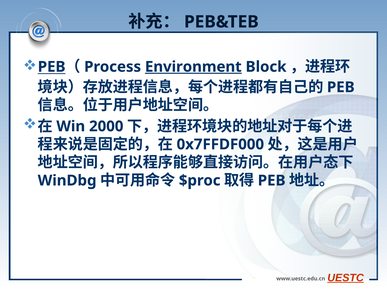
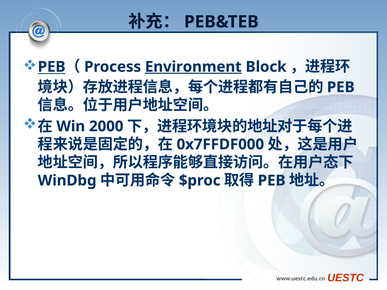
UESTC underline: present -> none (346, 278)
